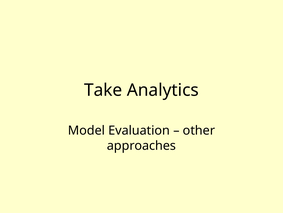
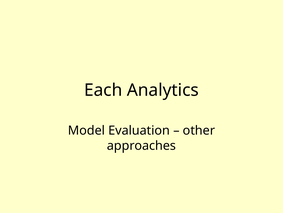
Take: Take -> Each (103, 90)
